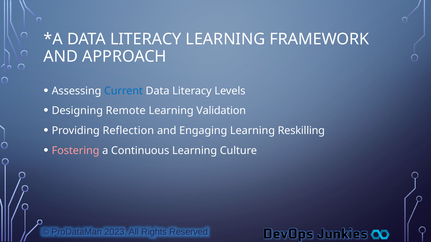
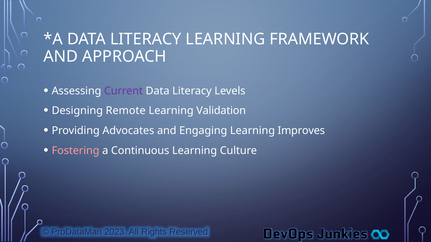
Current colour: blue -> purple (123, 91)
Reflection: Reflection -> Advocates (128, 131)
Reskilling: Reskilling -> Improves (301, 131)
